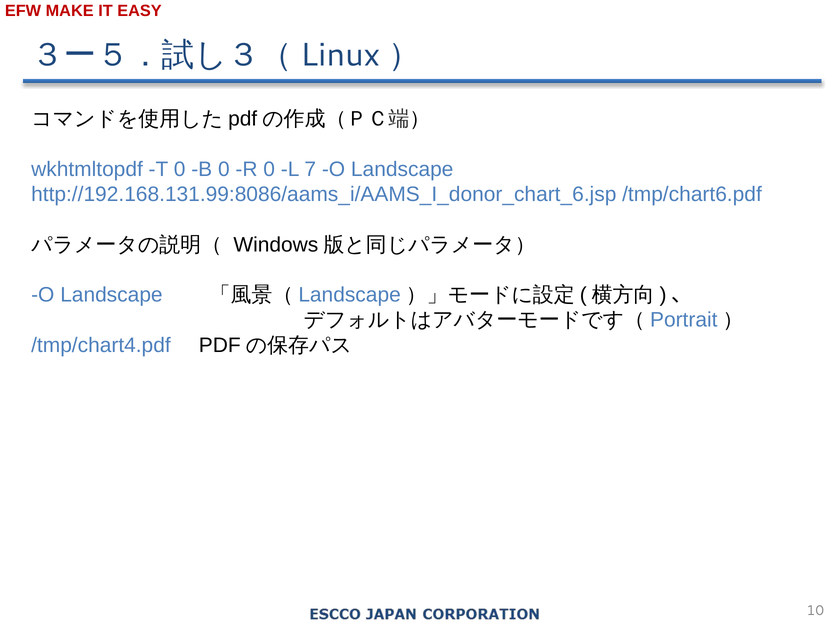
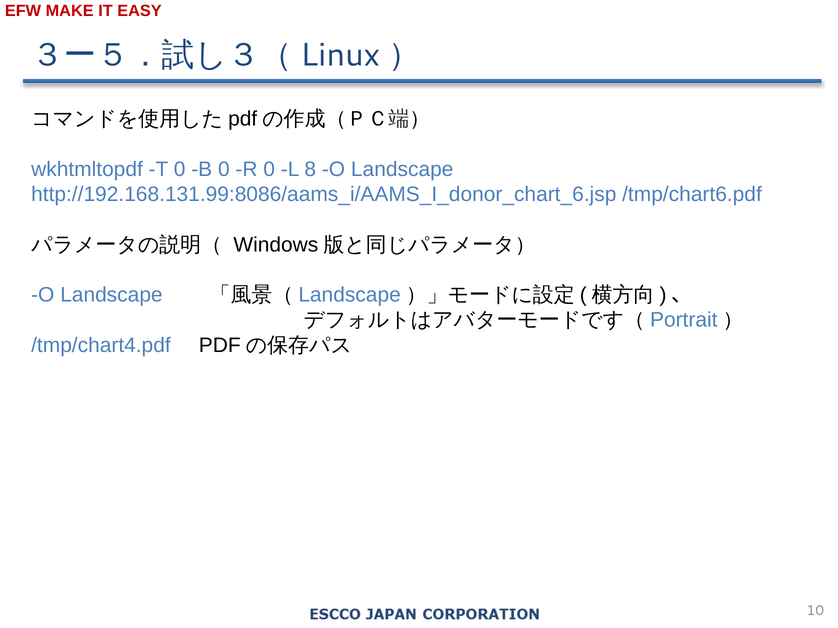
7: 7 -> 8 (310, 169)
